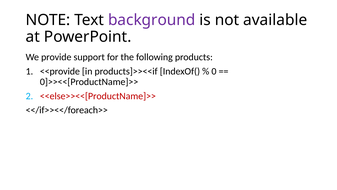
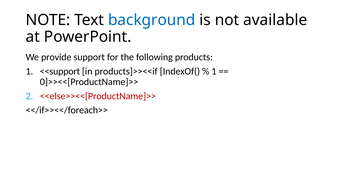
background colour: purple -> blue (152, 20)
<<provide: <<provide -> <<support (60, 71)
0: 0 -> 1 (214, 71)
